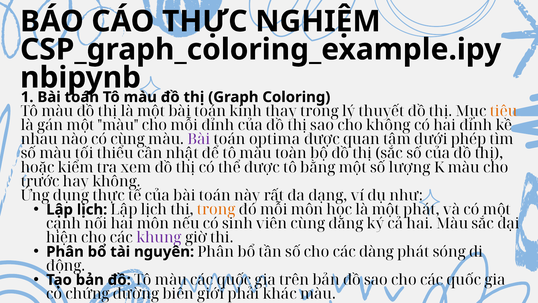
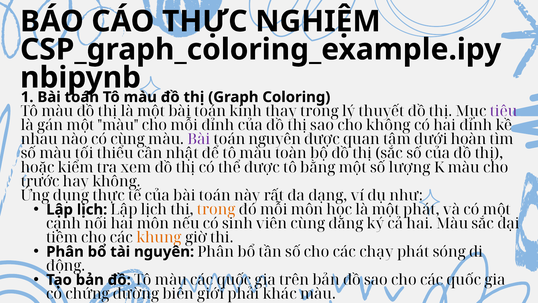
tiêu colour: orange -> purple (503, 111)
optima: optima -> nguyên (275, 139)
phép: phép -> hoàn (469, 139)
hiện: hiện -> tiềm (62, 237)
khung colour: purple -> orange (159, 237)
dàng: dàng -> chạy (376, 251)
